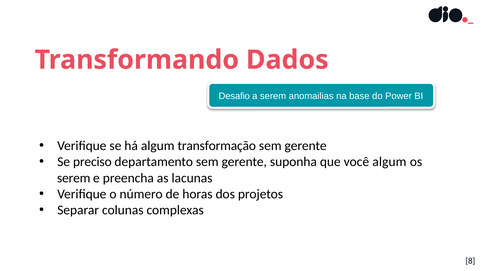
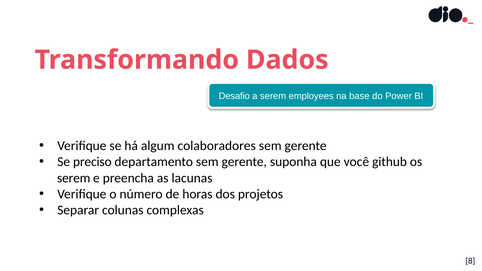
anomailias: anomailias -> employees (311, 96)
transformação: transformação -> colaboradores (217, 146)
você algum: algum -> github (389, 162)
